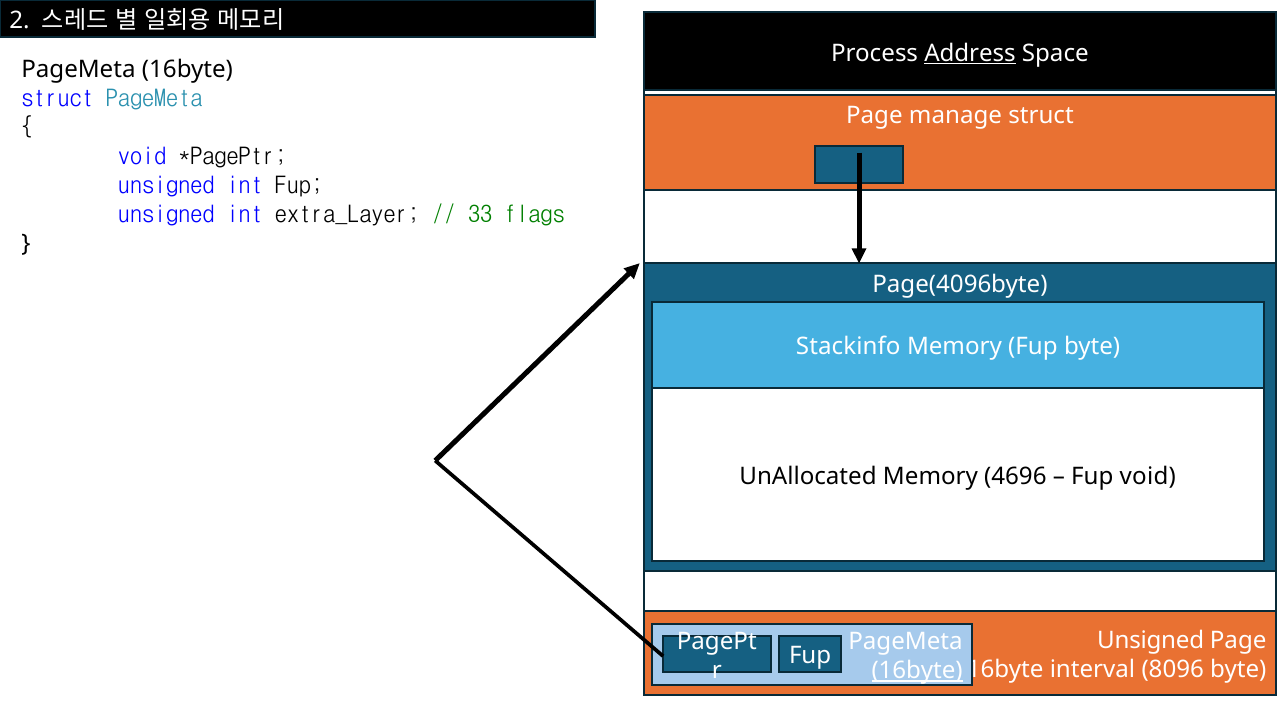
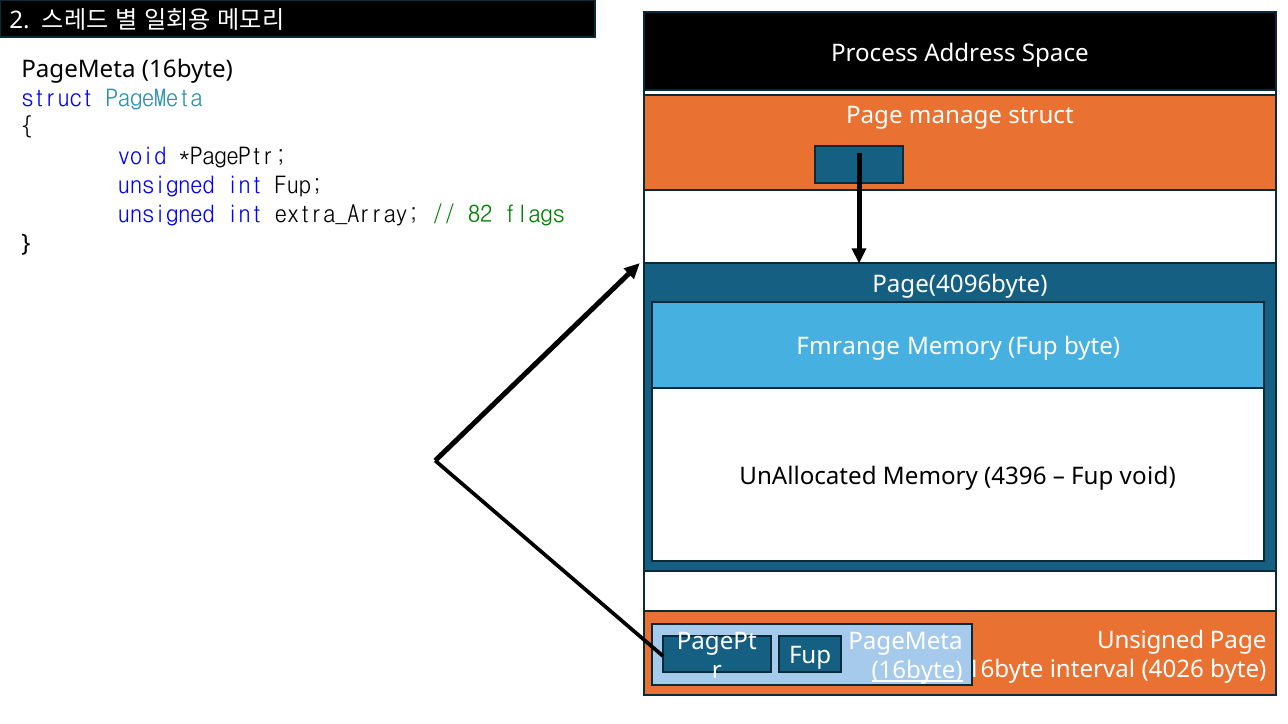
Address underline: present -> none (970, 53)
extra_Layer: extra_Layer -> extra_Array (347, 215)
33: 33 -> 82 (480, 215)
Stackinfo: Stackinfo -> Fmrange (848, 347)
4696: 4696 -> 4396 (1015, 476)
8096: 8096 -> 4026 (1173, 670)
